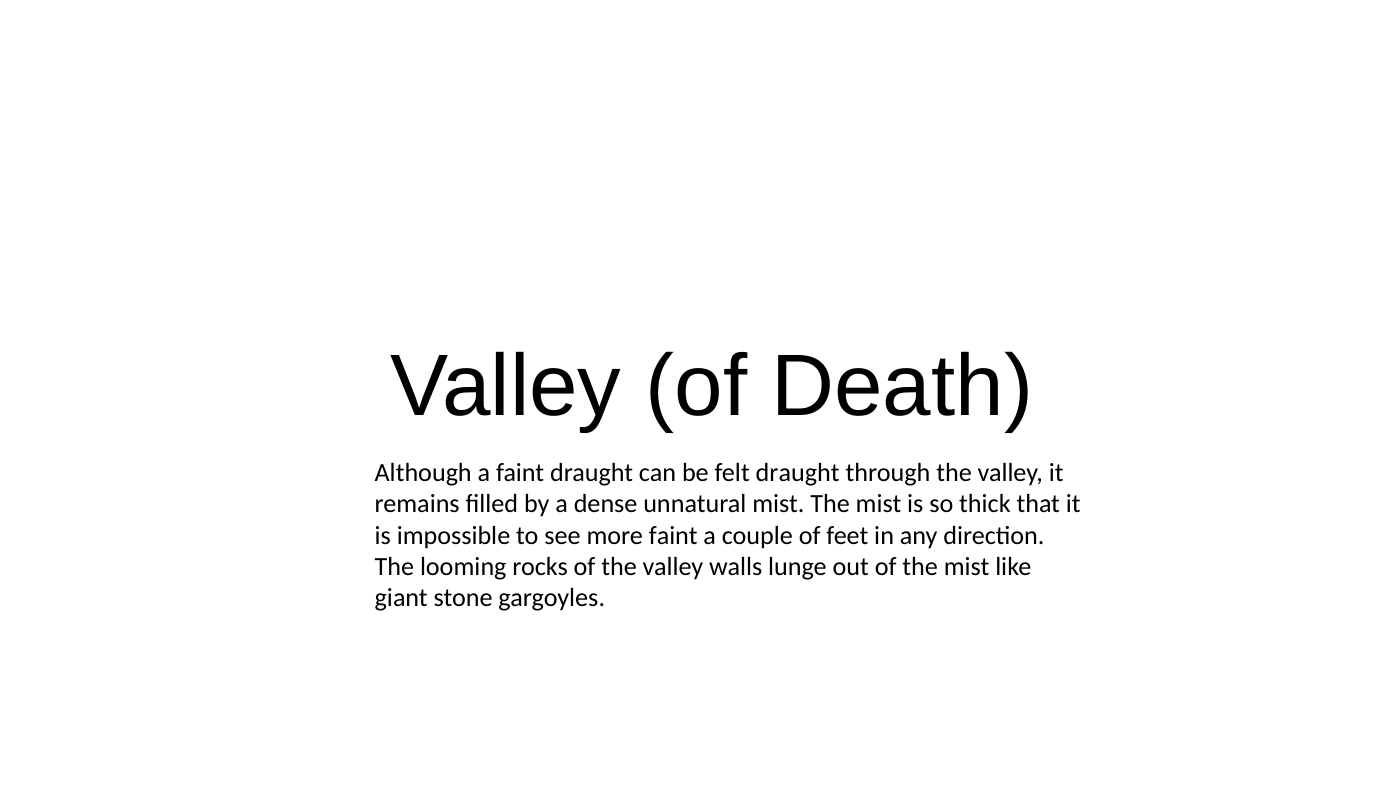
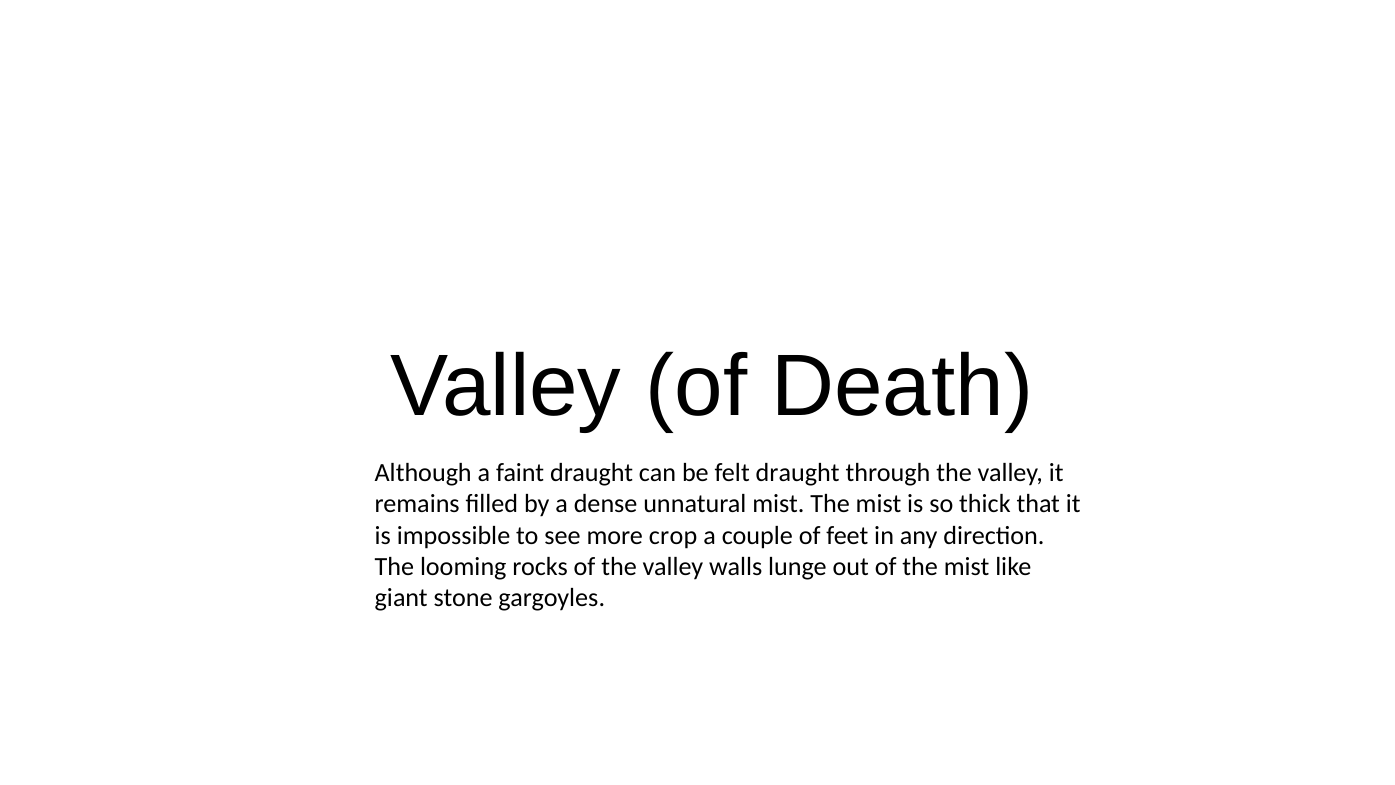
more faint: faint -> crop (673, 535)
